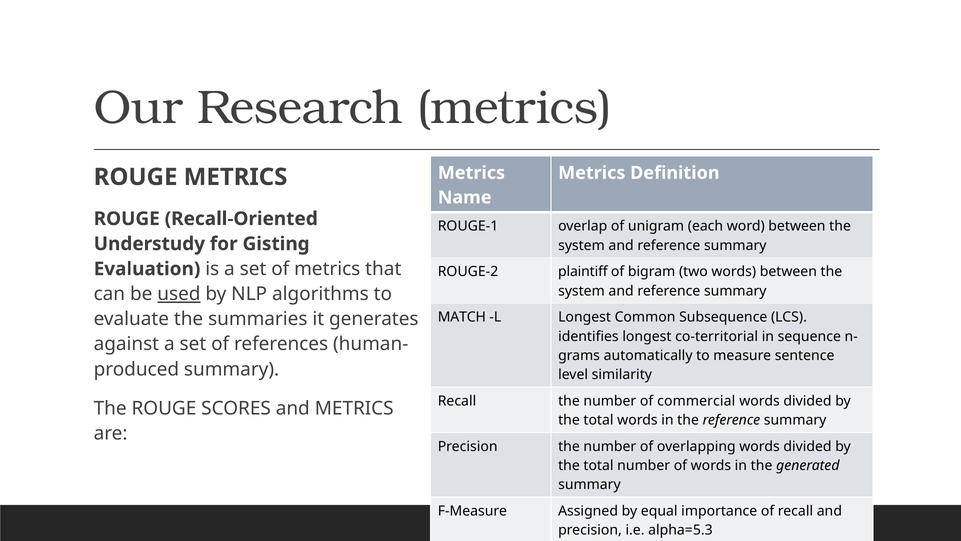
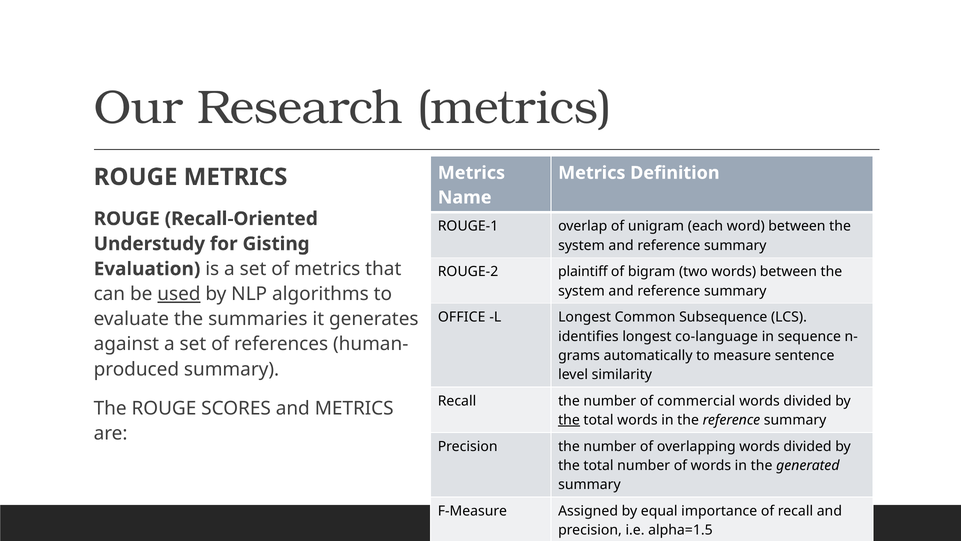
MATCH: MATCH -> OFFICE (462, 317)
co-territorial: co-territorial -> co-language (717, 336)
the underline: none -> present (569, 420)
alpha=5.3: alpha=5.3 -> alpha=1.5 (680, 530)
